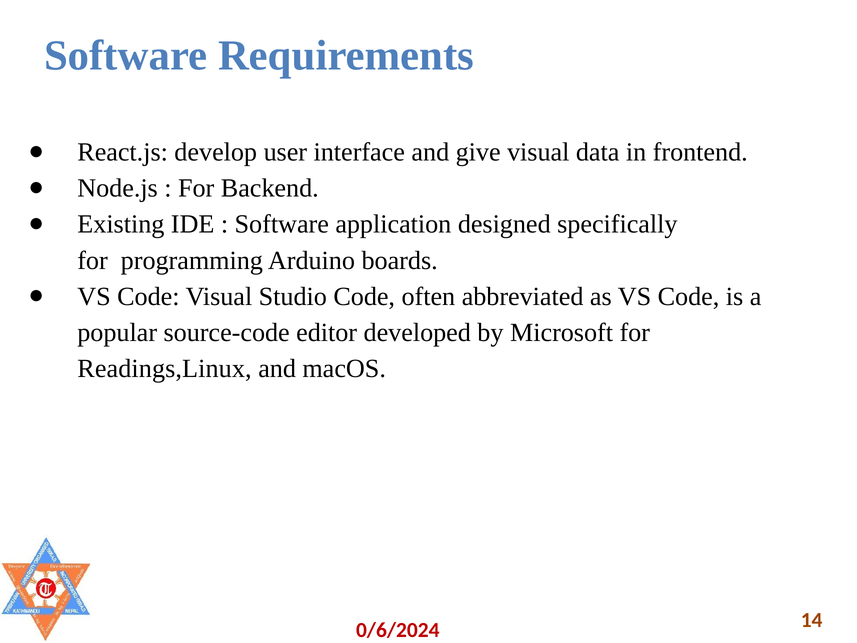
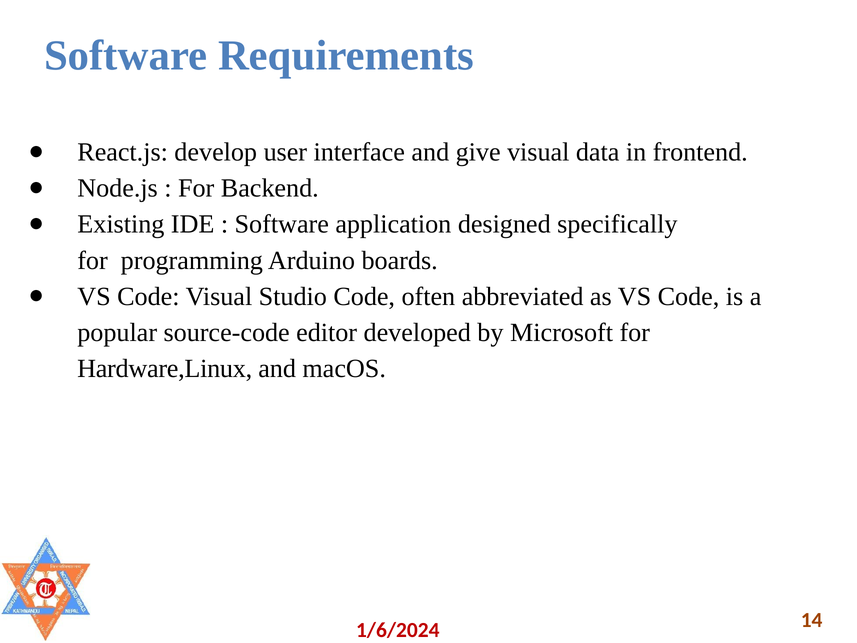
Readings,Linux: Readings,Linux -> Hardware,Linux (165, 369)
0/6/2024: 0/6/2024 -> 1/6/2024 (398, 630)
